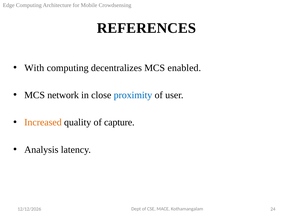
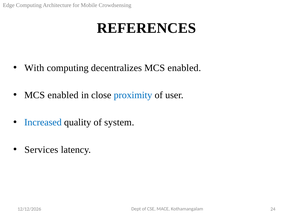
network: network -> enabled (63, 95)
Increased colour: orange -> blue (43, 123)
capture: capture -> system (119, 123)
Analysis: Analysis -> Services (41, 150)
